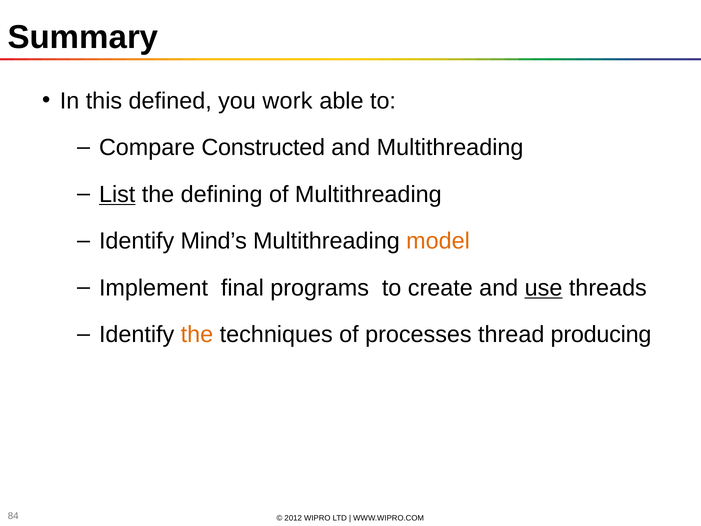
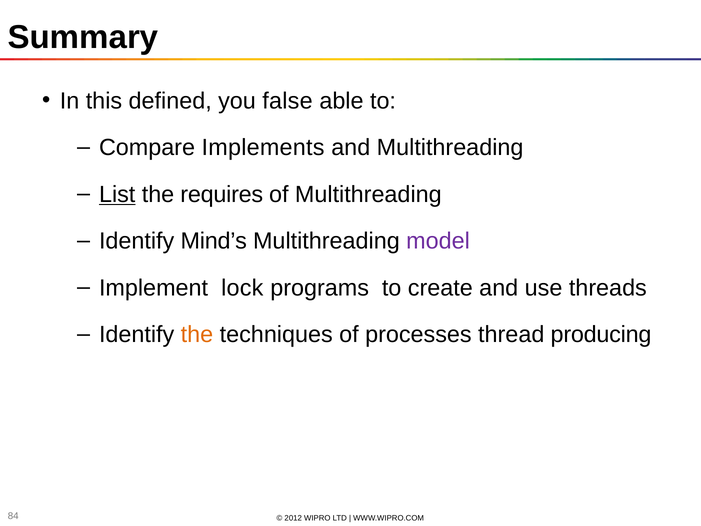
work: work -> false (288, 101)
Constructed: Constructed -> Implements (263, 148)
defining: defining -> requires (222, 194)
model colour: orange -> purple (438, 241)
final: final -> lock (242, 288)
use underline: present -> none (544, 288)
